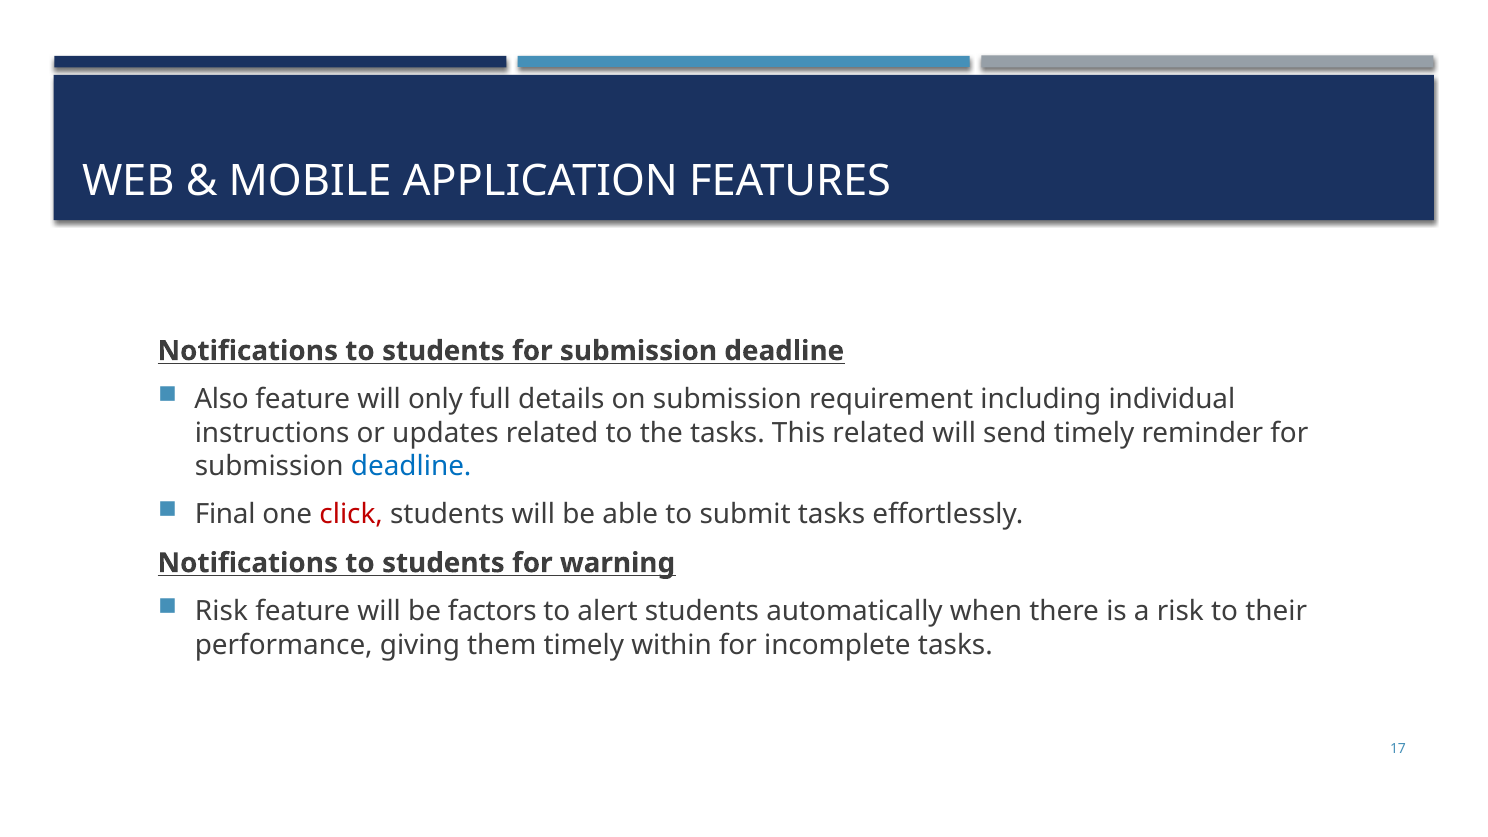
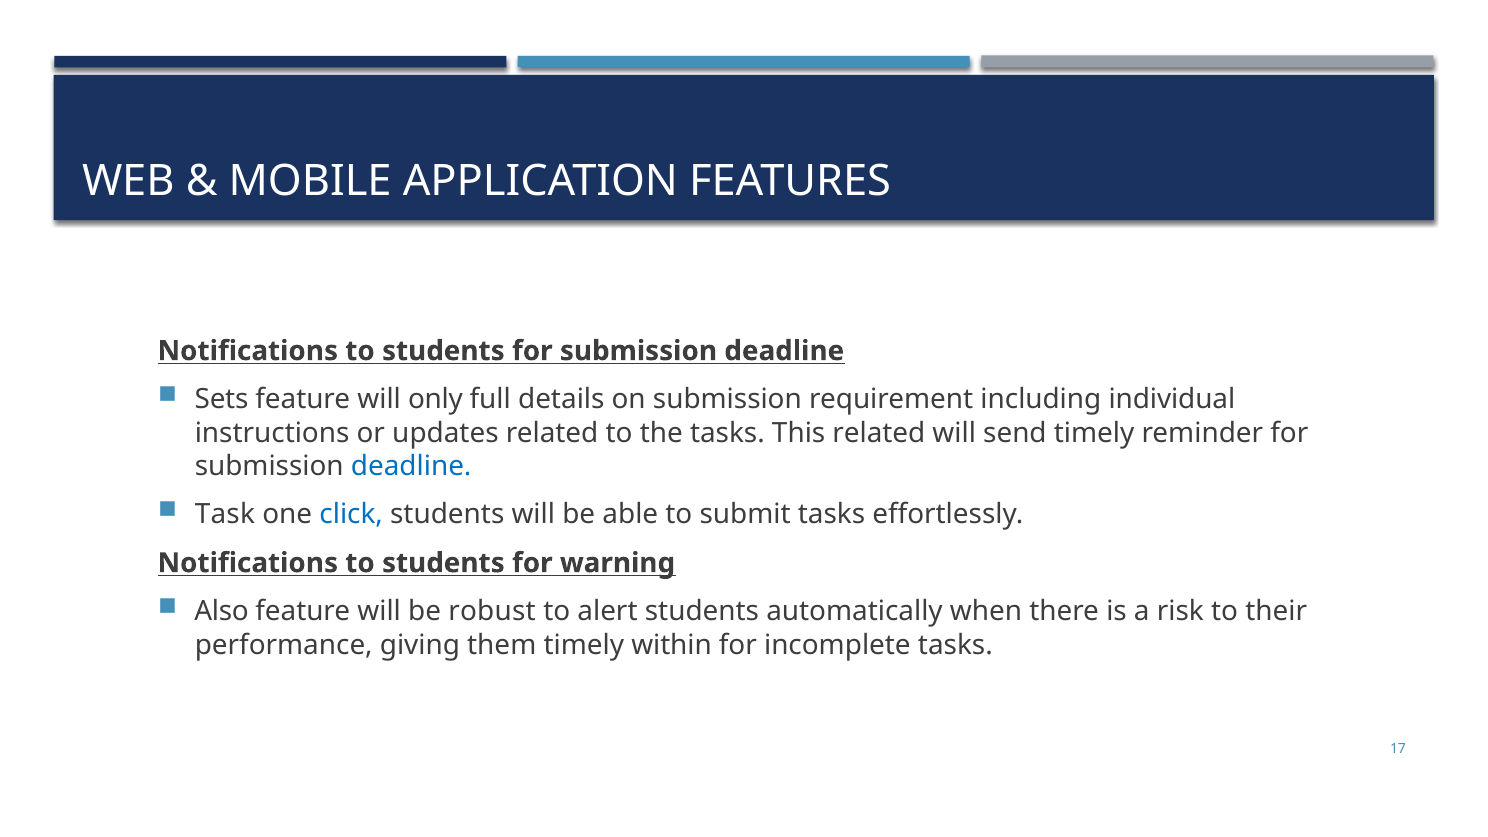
Also: Also -> Sets (222, 399)
Final: Final -> Task (225, 515)
click colour: red -> blue (351, 515)
Risk: Risk -> Also (222, 611)
factors: factors -> robust (492, 611)
